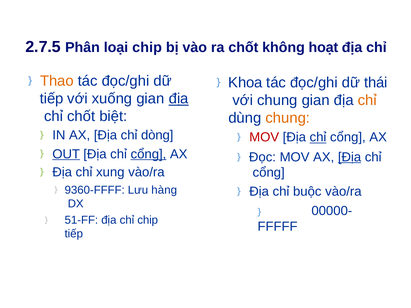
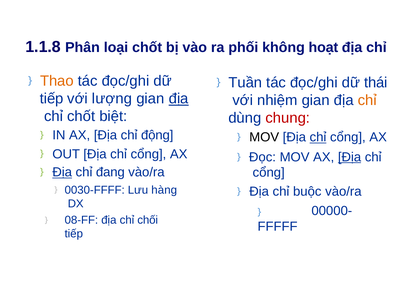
2.7.5: 2.7.5 -> 1.1.8 (43, 47)
loại chip: chip -> chốt (147, 48)
ra chốt: chốt -> phối (243, 48)
Khoa: Khoa -> Tuần (245, 83)
xuống: xuống -> lượng (112, 99)
với chung: chung -> nhiệm (277, 100)
chung colour: orange -> red (288, 118)
dòng: dòng -> động (157, 135)
MOV colour: red -> black (264, 137)
OUT underline: present -> none (66, 154)
cổng underline: present -> none (148, 154)
Địa underline: none -> present (62, 172)
xung: xung -> đang (110, 172)
9360-FFFF: 9360-FFFF -> 0030-FFFF (95, 190)
51-FF: 51-FF -> 08-FF (81, 220)
chỉ chip: chip -> chối (148, 220)
